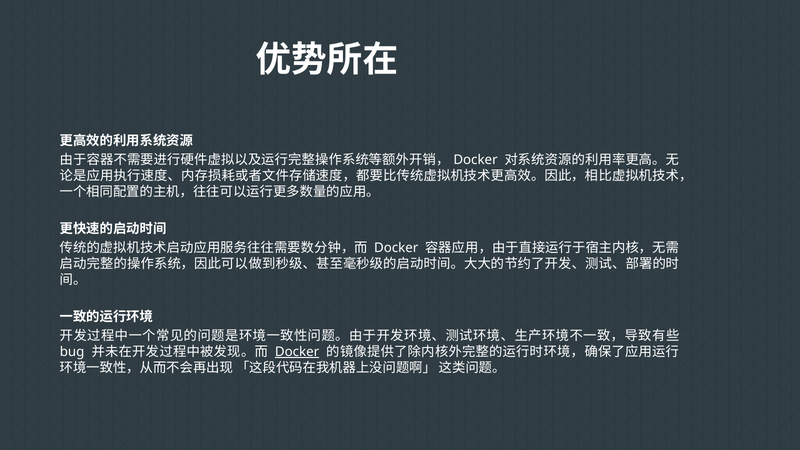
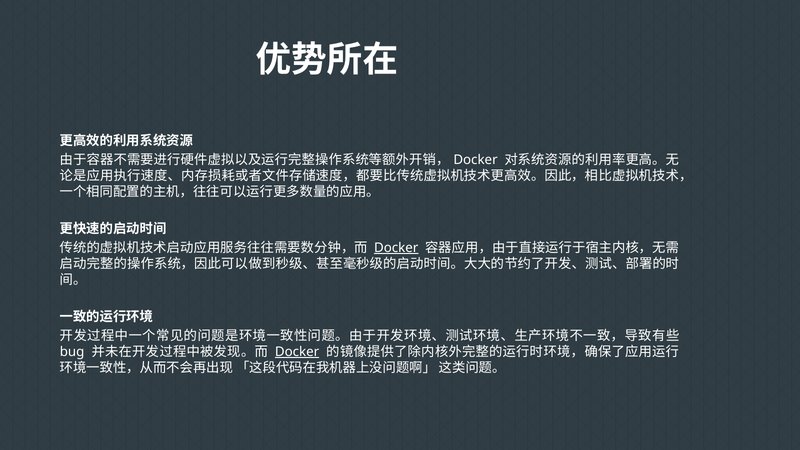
Docker underline: none -> present (396, 248)
